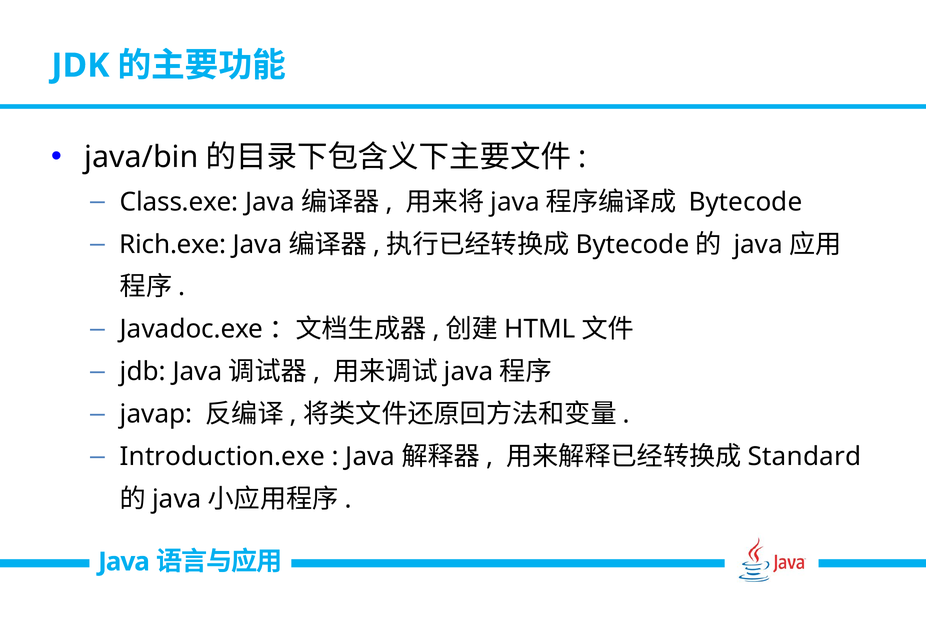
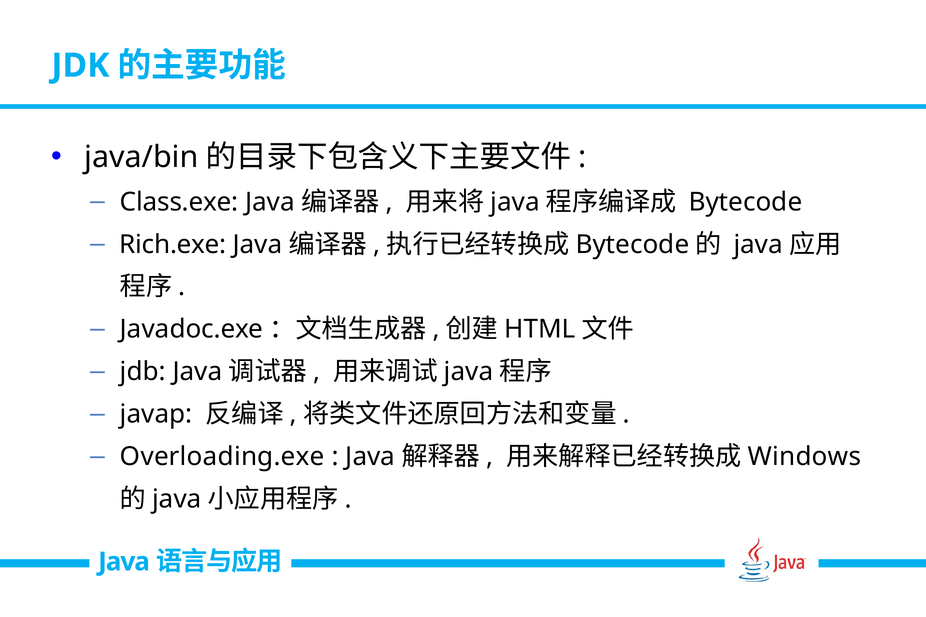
Introduction.exe: Introduction.exe -> Overloading.exe (222, 457)
Standard: Standard -> Windows (804, 457)
